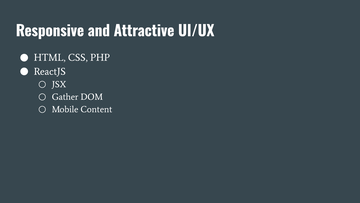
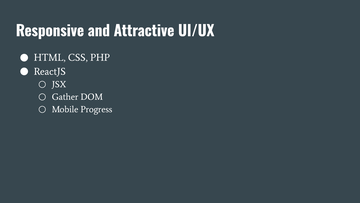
Content: Content -> Progress (96, 109)
